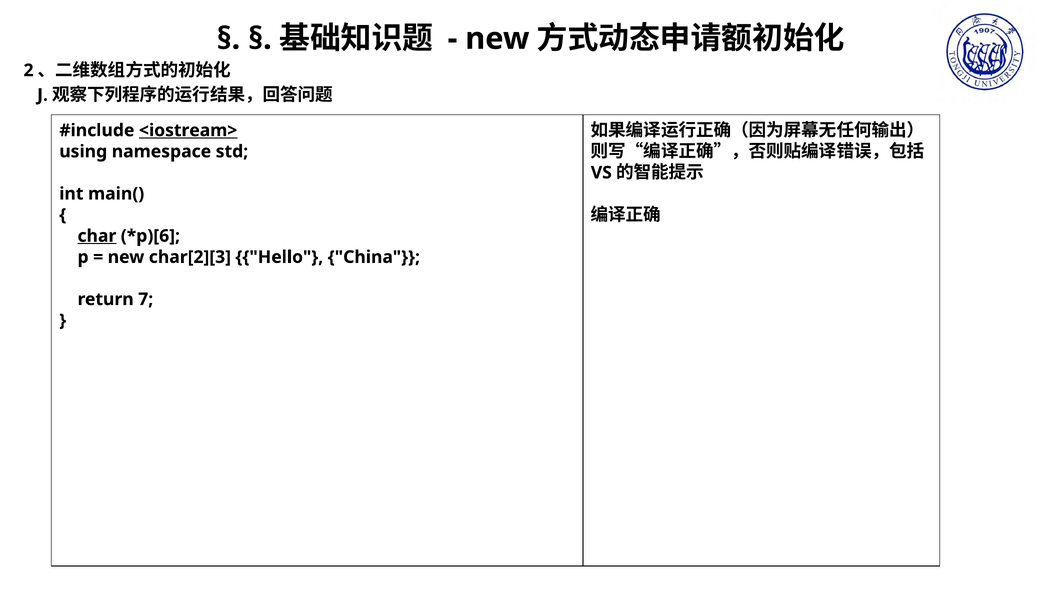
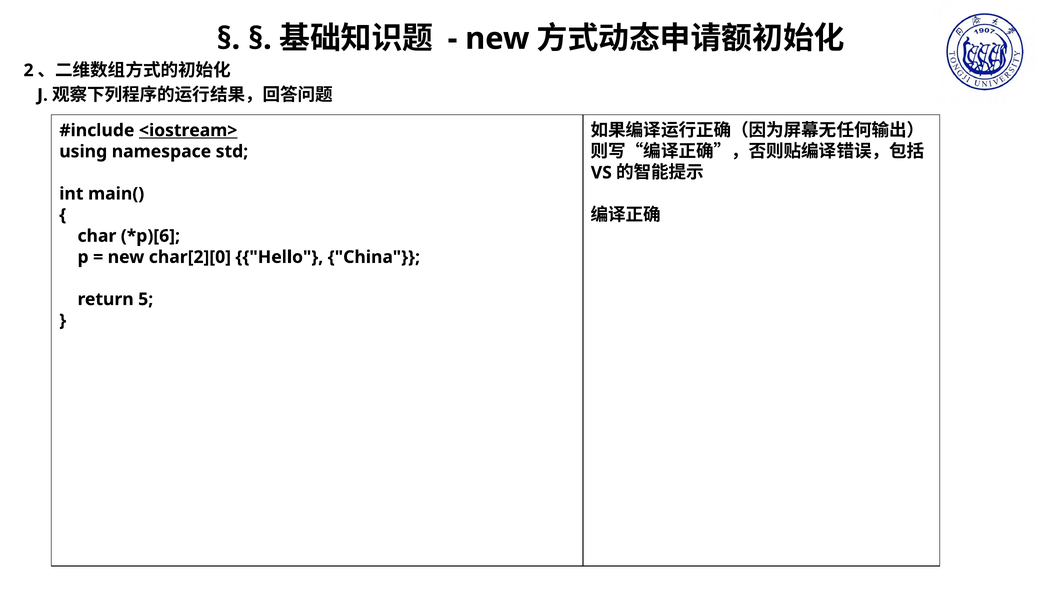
char underline: present -> none (97, 236)
char[2][3: char[2][3 -> char[2][0 (190, 257)
7: 7 -> 5 (146, 300)
